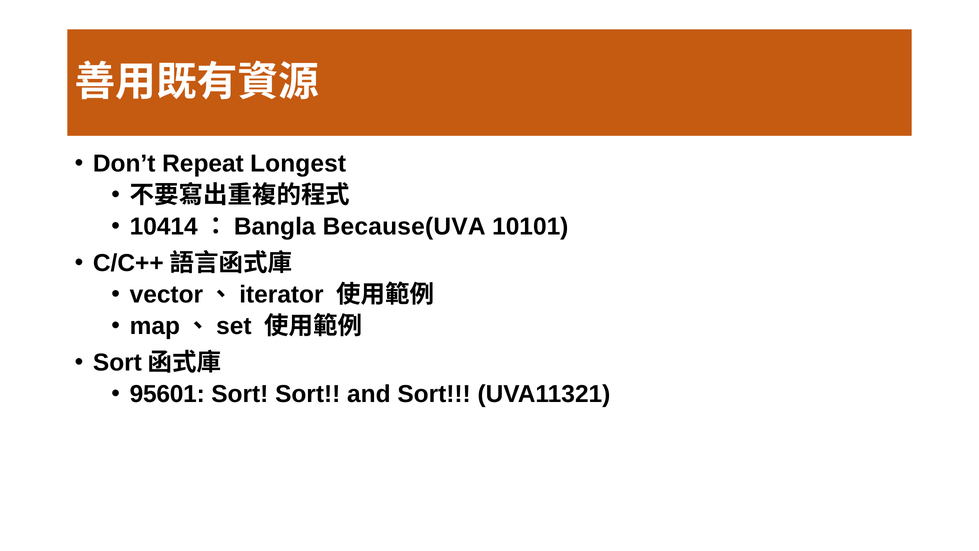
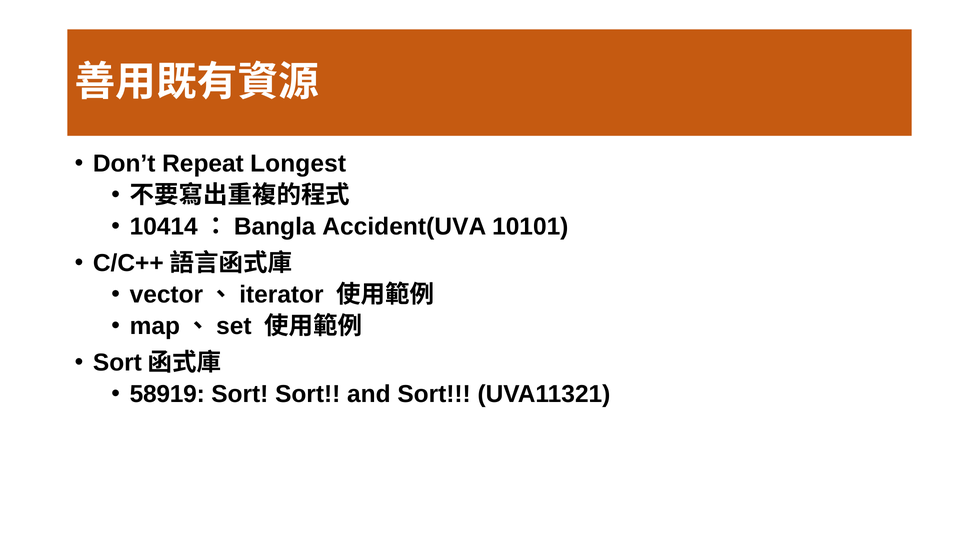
Because(UVA: Because(UVA -> Accident(UVA (404, 226)
95601: 95601 -> 58919 (167, 394)
